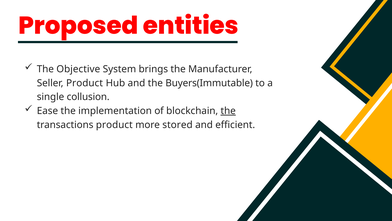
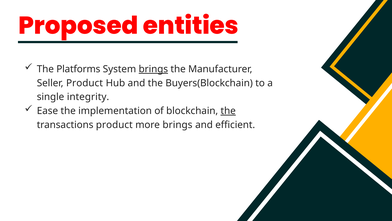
Objective: Objective -> Platforms (78, 69)
brings underline: none -> present (153, 69)
Buyers(Immutable: Buyers(Immutable -> Buyers(Blockchain (209, 83)
collusion: collusion -> integrity (88, 97)
more stored: stored -> brings (177, 125)
